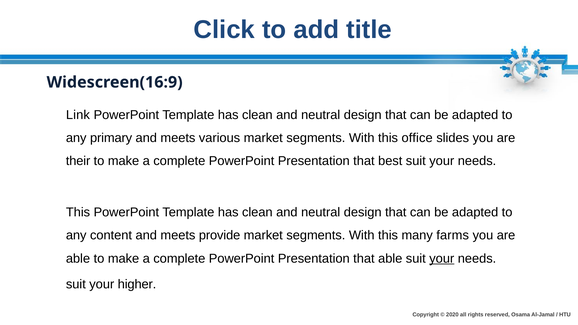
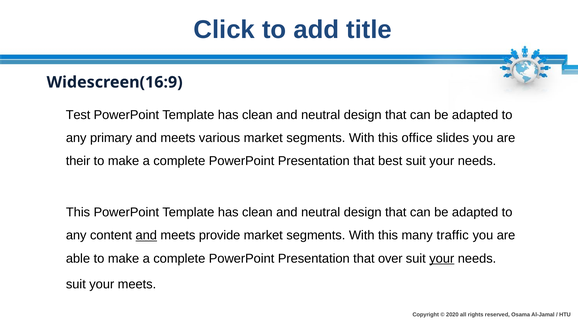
Link: Link -> Test (78, 115)
and underline: none -> present (146, 235)
farms: farms -> traffic (453, 235)
that able: able -> over (390, 259)
your higher: higher -> meets (137, 284)
